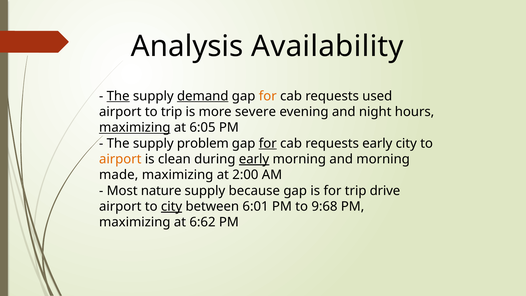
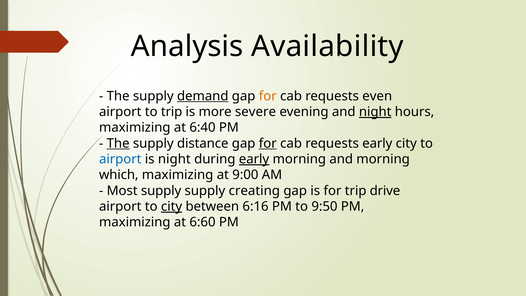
The underline: present -> none (118, 96)
used: used -> even (377, 96)
night underline: none -> present (375, 112)
maximizing underline: present -> none (135, 128)
6:05: 6:05 -> 6:40 (202, 128)
The underline: none -> present (118, 143)
problem: problem -> distance (203, 143)
airport colour: orange -> blue (120, 159)
is clean: clean -> night (174, 159)
made: made -> which (119, 175)
2:00: 2:00 -> 9:00 (245, 175)
Most nature: nature -> supply (161, 191)
because: because -> creating (254, 191)
6:01: 6:01 -> 6:16 (256, 206)
9:68: 9:68 -> 9:50 (324, 206)
6:62: 6:62 -> 6:60 (202, 222)
